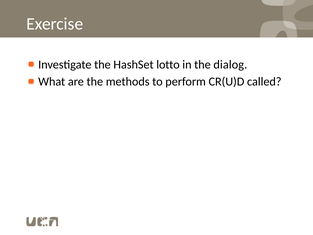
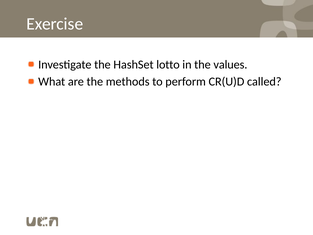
dialog: dialog -> values (230, 64)
